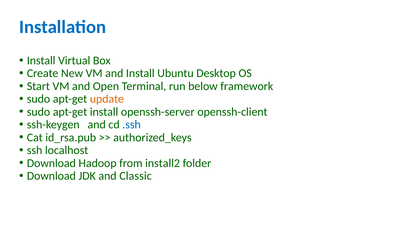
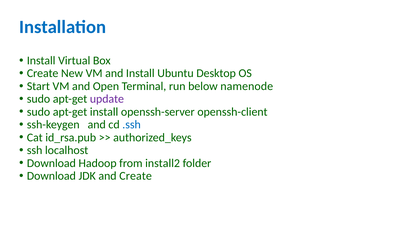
framework: framework -> namenode (247, 86)
update colour: orange -> purple (107, 99)
and Classic: Classic -> Create (136, 176)
